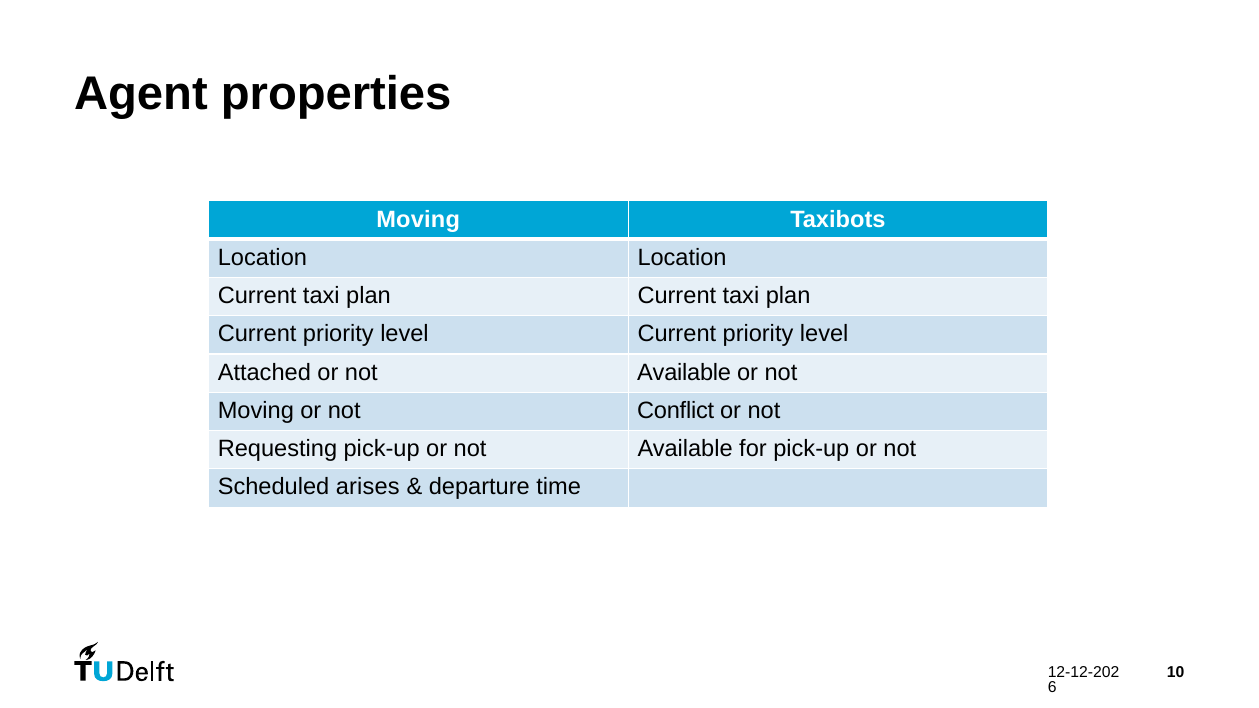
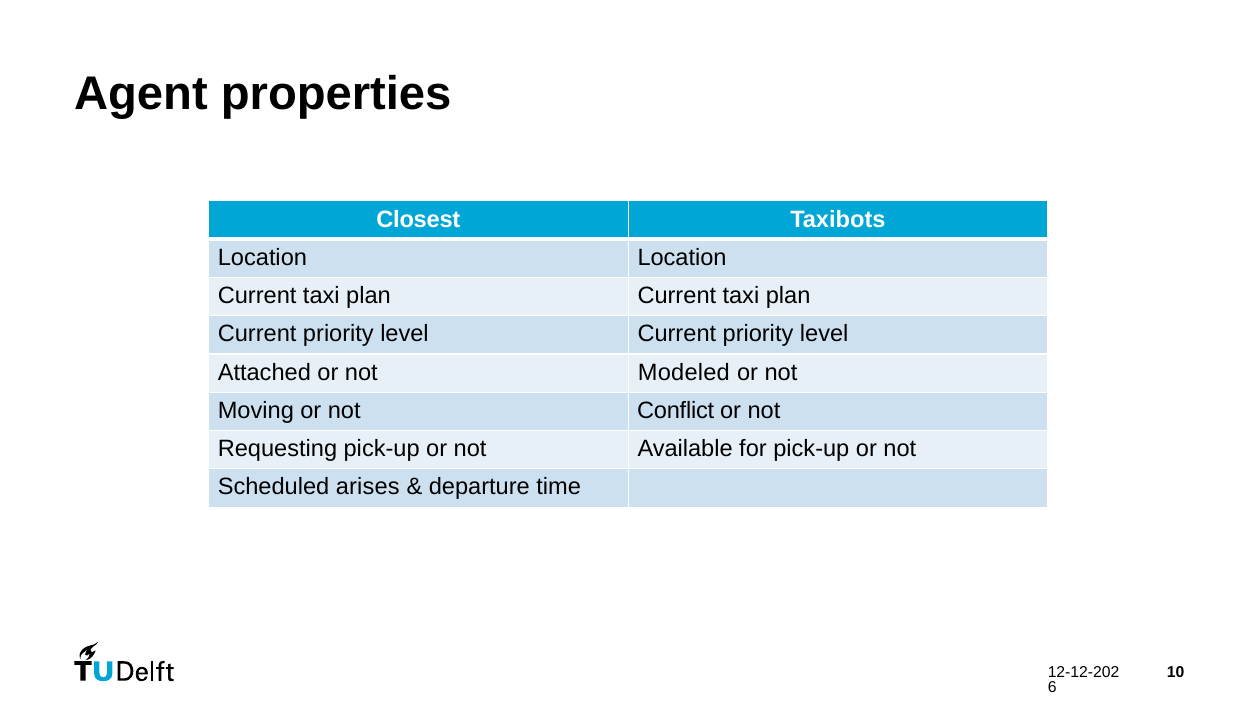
Moving: Moving -> Closest (418, 219)
Attached or not Available: Available -> Modeled (684, 372)
